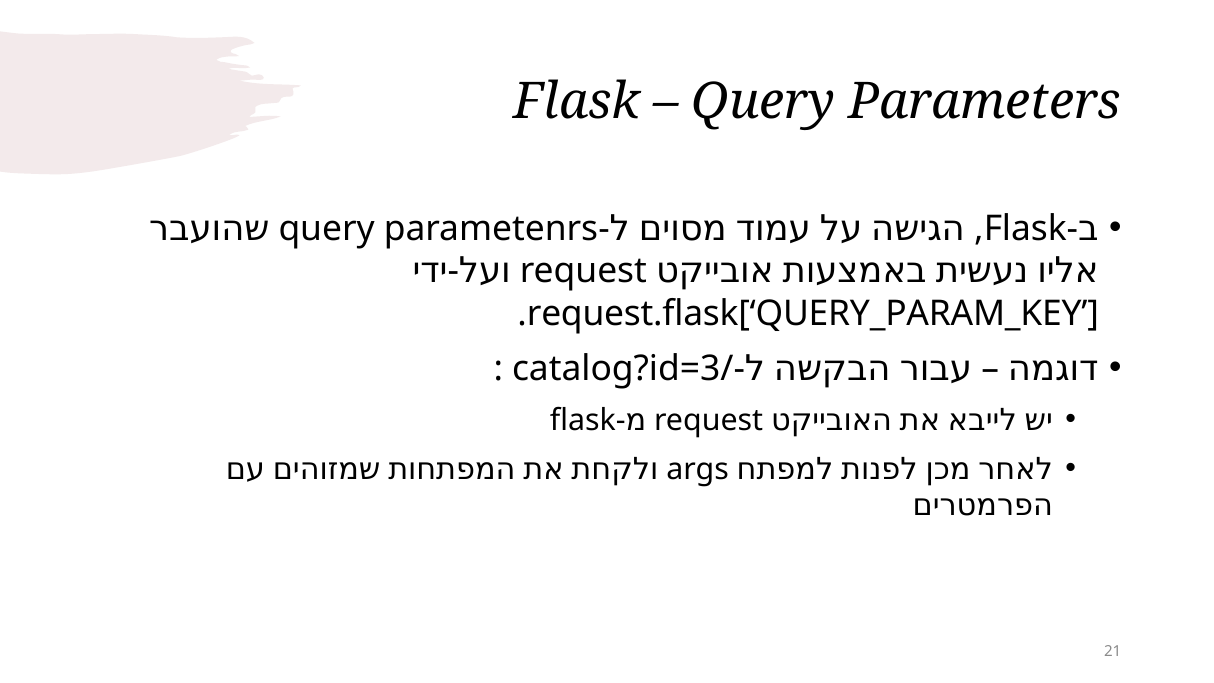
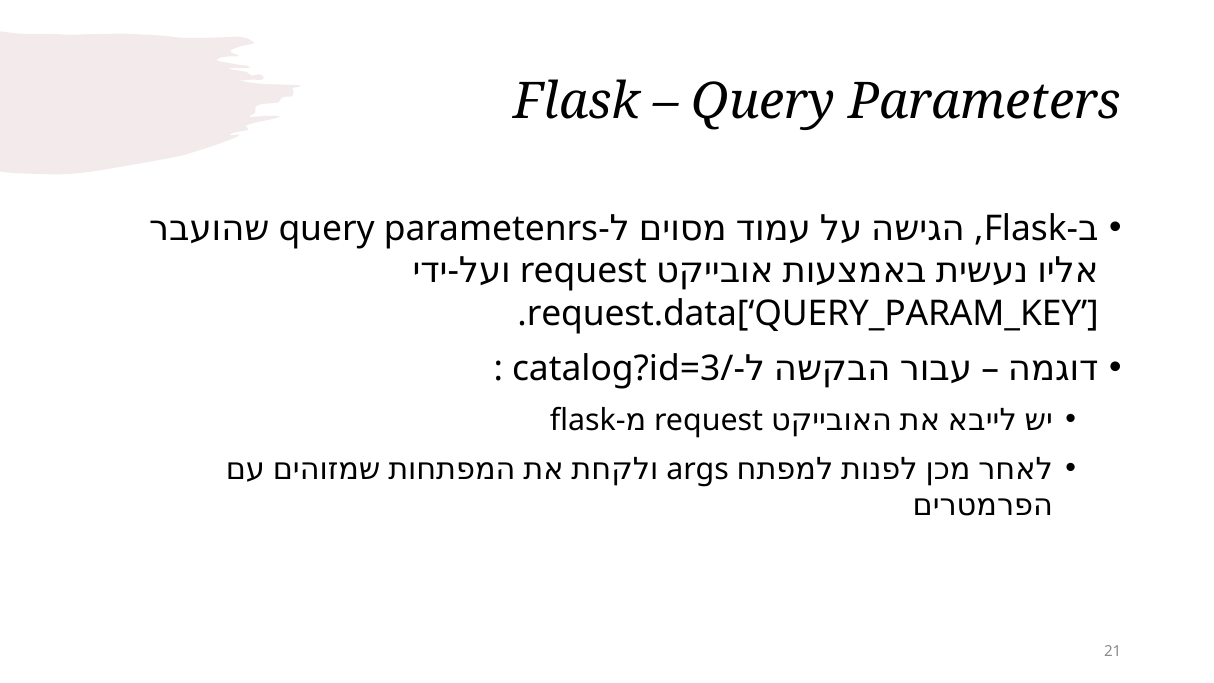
request.flask[‘QUERY_PARAM_KEY: request.flask[‘QUERY_PARAM_KEY -> request.data[‘QUERY_PARAM_KEY (813, 313)
